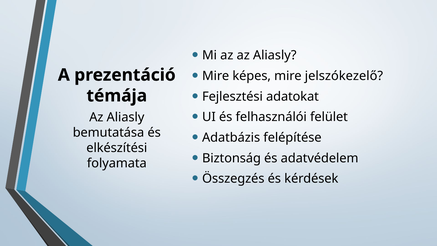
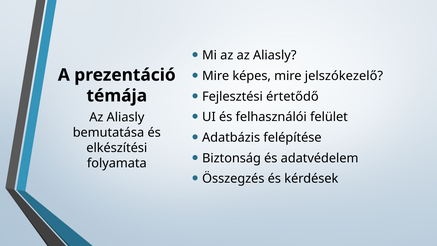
adatokat: adatokat -> értetődő (292, 96)
